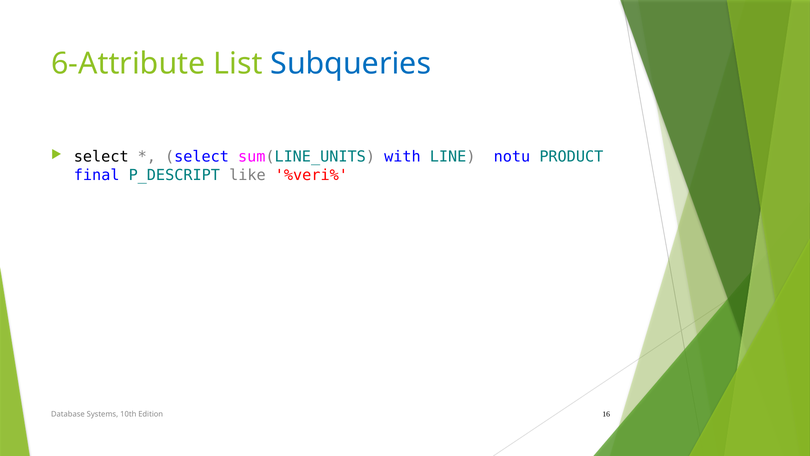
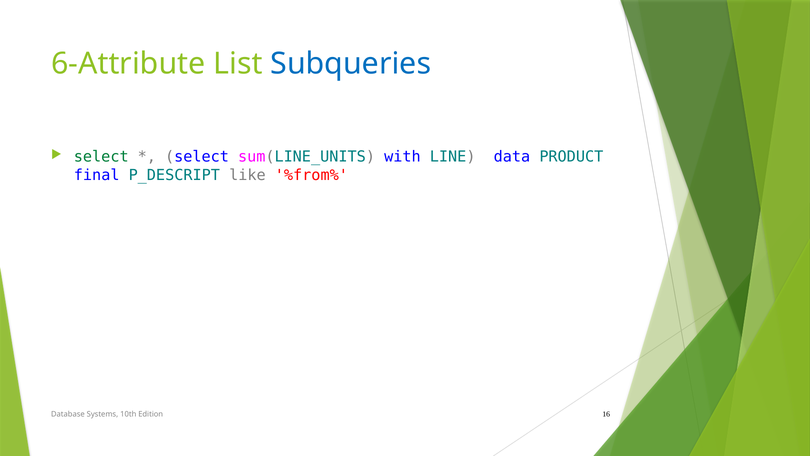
select colour: black -> green (101, 157)
notu: notu -> data (512, 157)
%veri%: %veri% -> %from% (311, 175)
